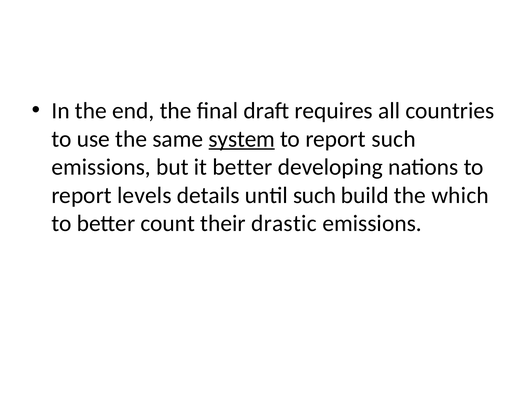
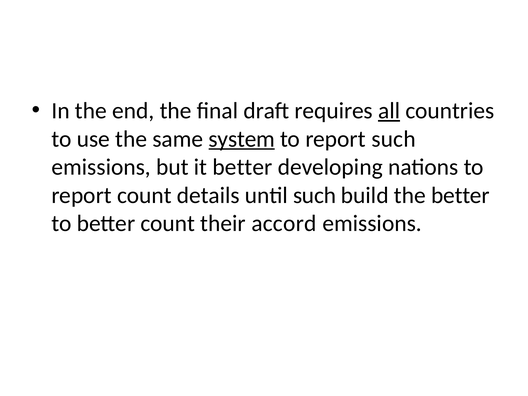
all underline: none -> present (389, 111)
report levels: levels -> count (144, 195)
the which: which -> better (460, 195)
drastic: drastic -> accord (284, 223)
